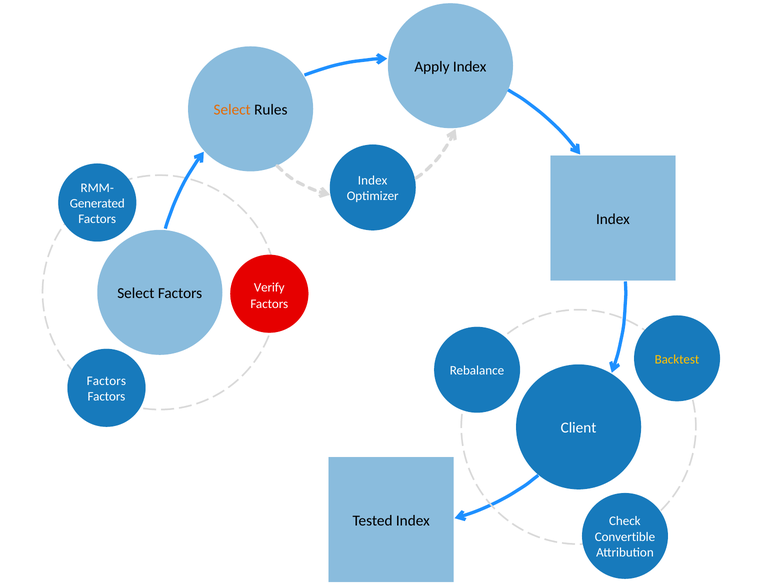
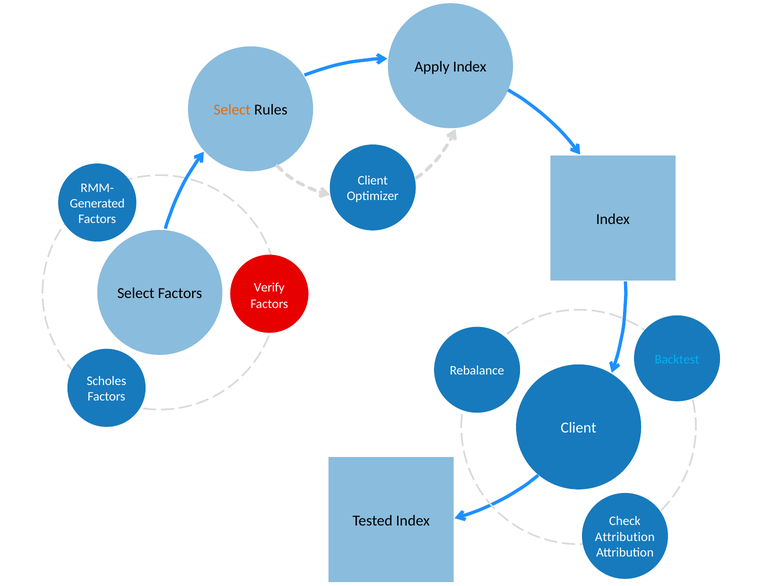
Index: Index -> Client (373, 181)
Backtest colour: yellow -> light blue (677, 360)
Factors: Factors -> Scholes (106, 381)
Convertible: Convertible -> Attribution (625, 537)
